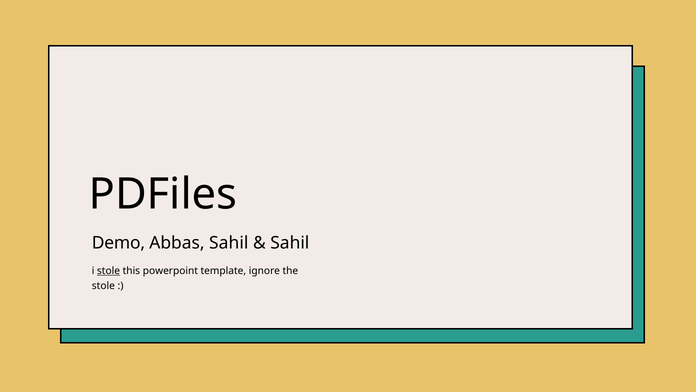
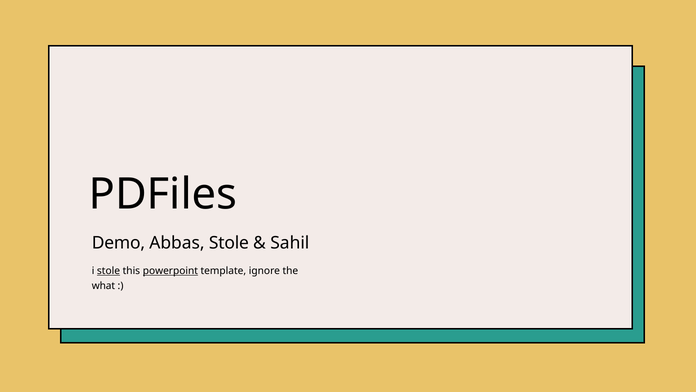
Abbas Sahil: Sahil -> Stole (229, 243)
powerpoint underline: none -> present (170, 271)
stole: stole -> what (103, 285)
